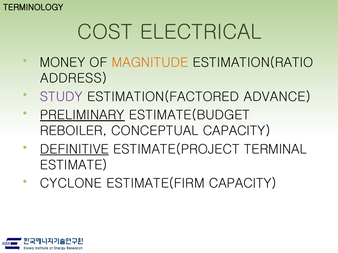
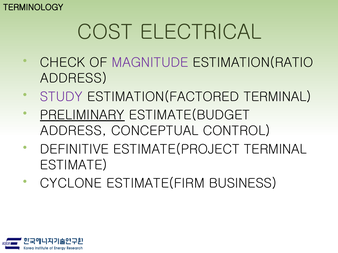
MONEY: MONEY -> CHECK (62, 63)
MAGNITUDE colour: orange -> purple (150, 63)
ESTIMATION(FACTORED ADVANCE: ADVANCE -> TERMINAL (277, 97)
REBOILER: REBOILER -> ADDRESS (73, 131)
CONCEPTUAL CAPACITY: CAPACITY -> CONTROL (237, 131)
DEFINITIVE underline: present -> none (74, 150)
ESTIMATE(FIRM CAPACITY: CAPACITY -> BUSINESS (243, 184)
